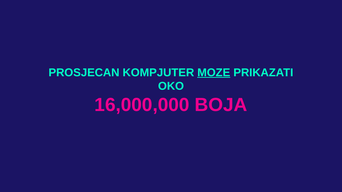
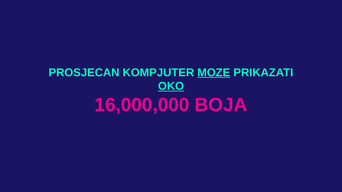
OKO underline: none -> present (171, 86)
